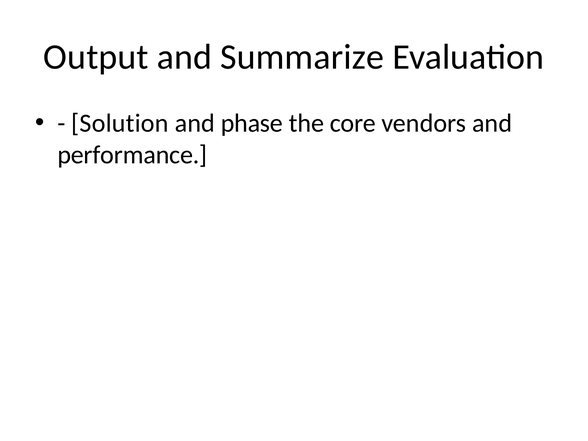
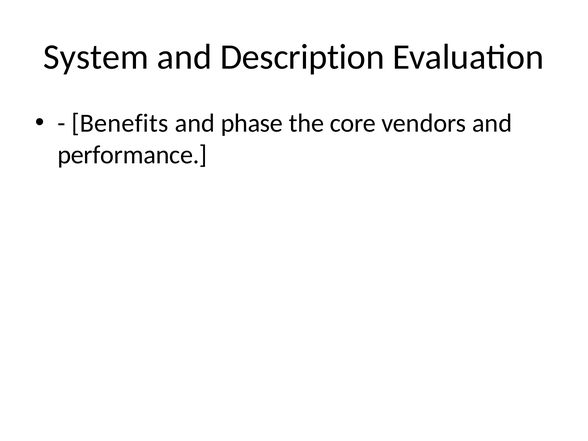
Output: Output -> System (96, 57)
Summarize: Summarize -> Description (302, 57)
Solution: Solution -> Benefits (120, 123)
